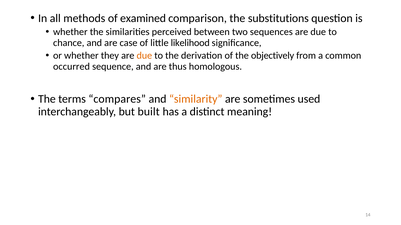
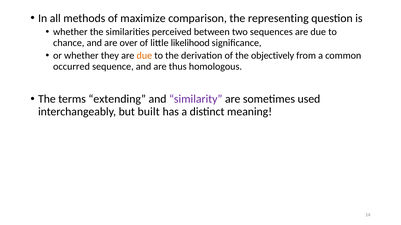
examined: examined -> maximize (143, 18)
substitutions: substitutions -> representing (278, 18)
case: case -> over (129, 43)
compares: compares -> extending (117, 99)
similarity colour: orange -> purple (196, 99)
